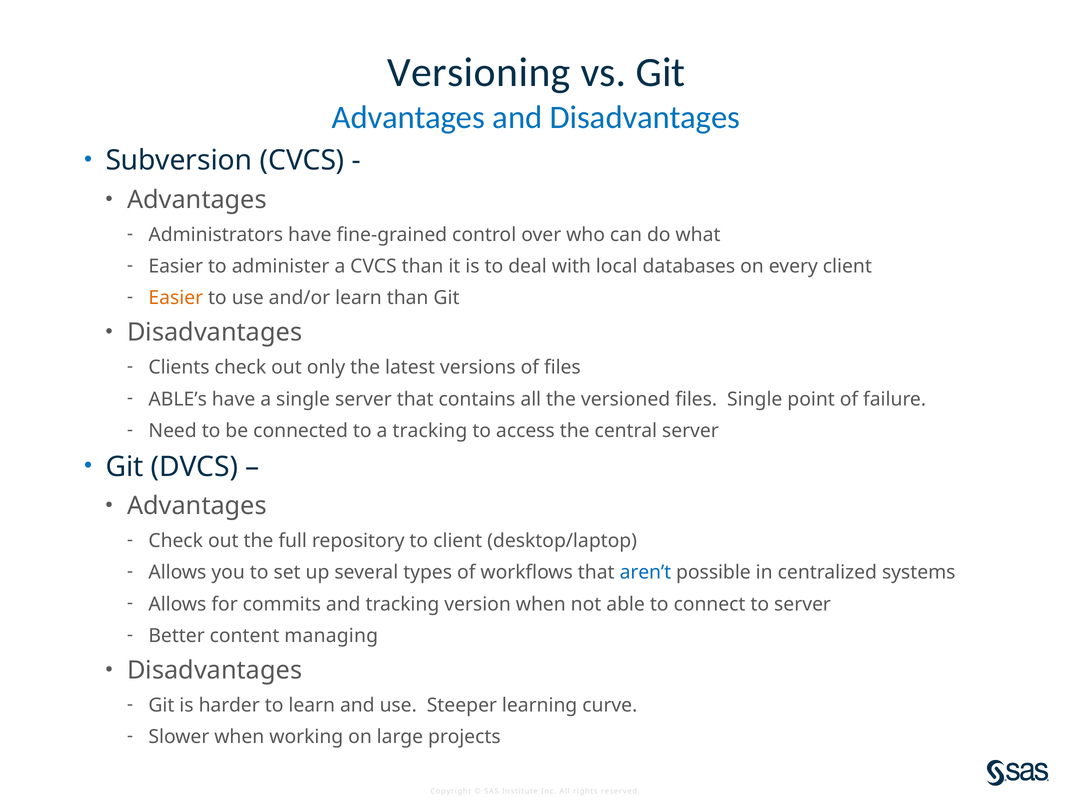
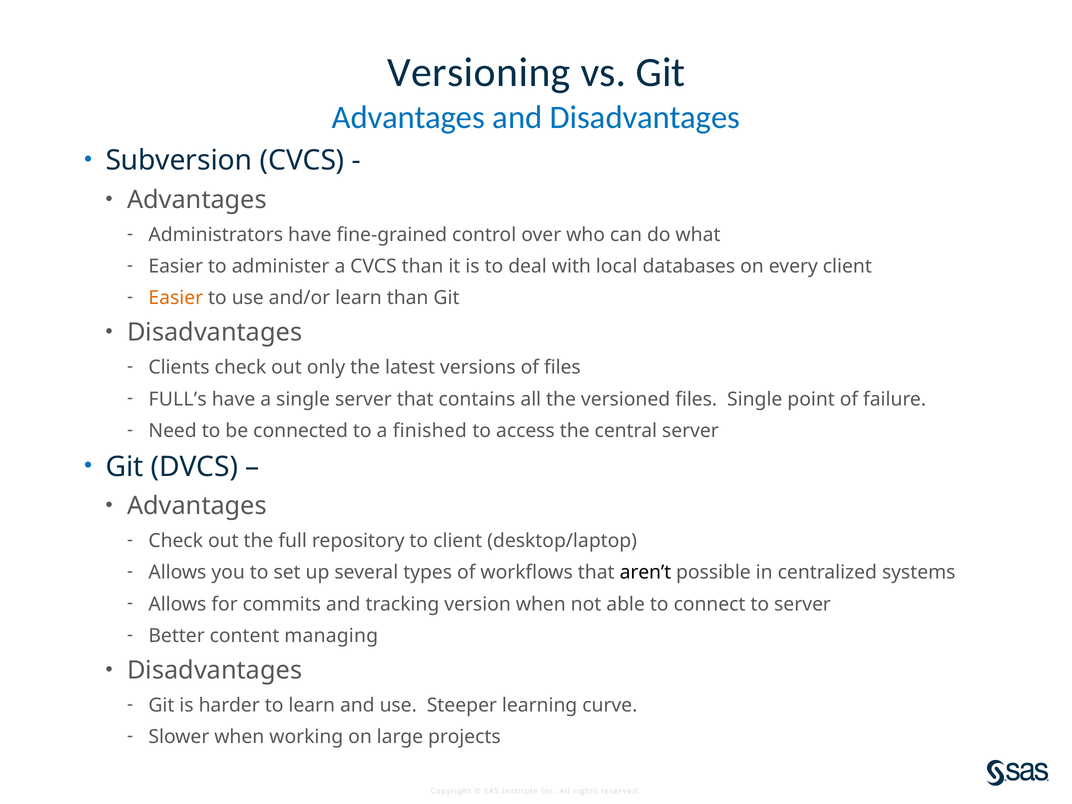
ABLE’s: ABLE’s -> FULL’s (178, 399)
a tracking: tracking -> finished (430, 431)
aren’t colour: blue -> black (645, 573)
